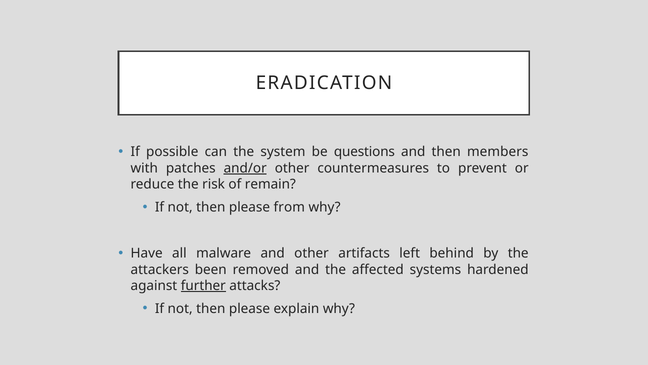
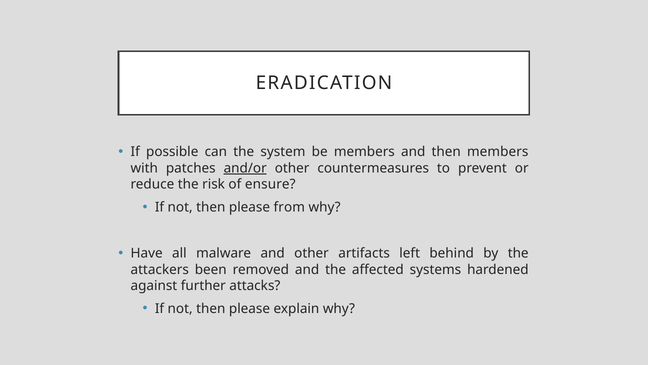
be questions: questions -> members (364, 152)
remain: remain -> ensure (270, 184)
further underline: present -> none (203, 285)
